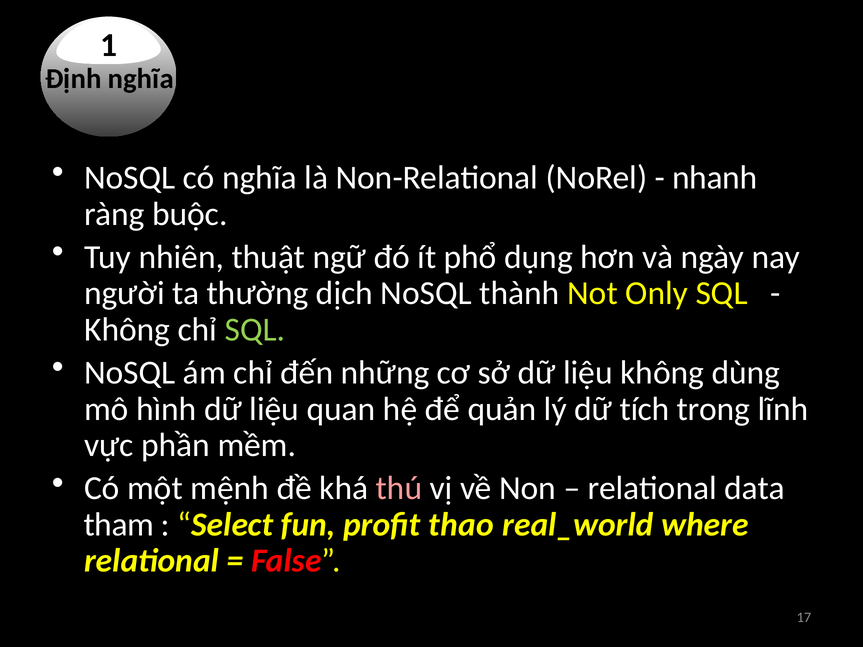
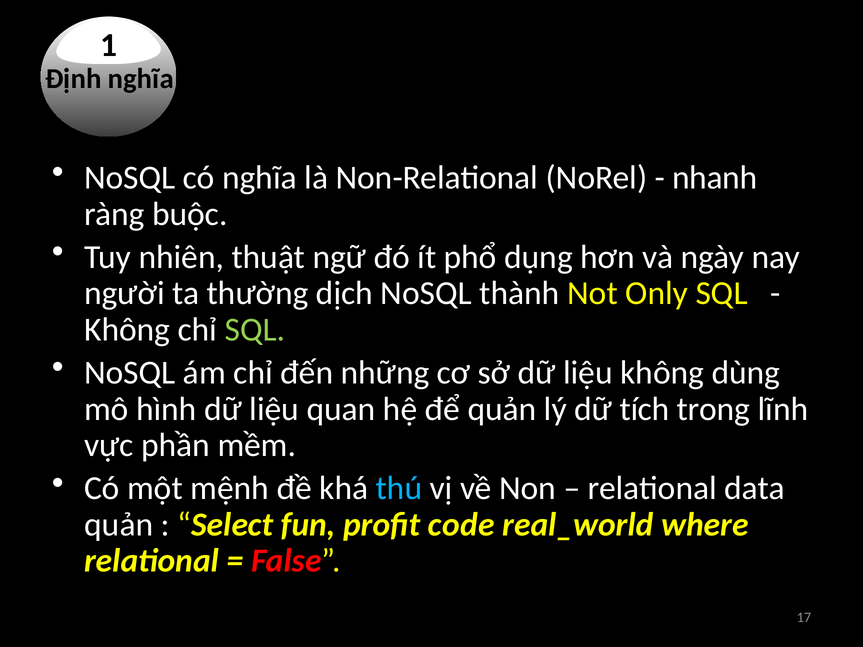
thú colour: pink -> light blue (399, 489)
tham: tham -> quản (119, 525)
thao: thao -> code (461, 525)
